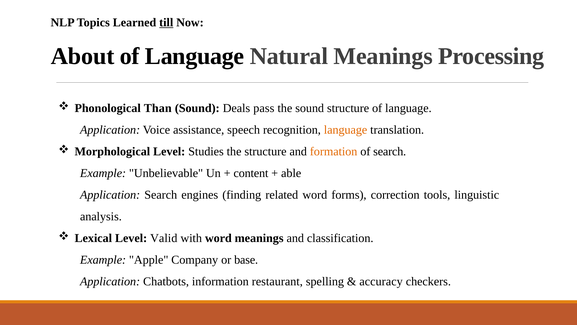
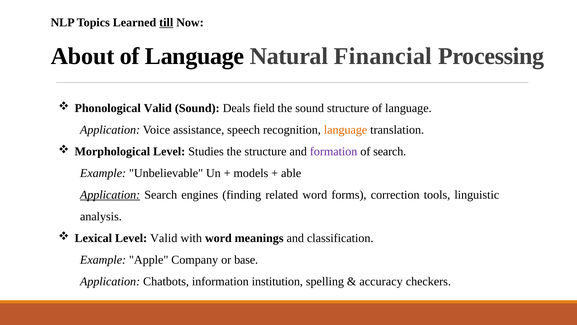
Natural Meanings: Meanings -> Financial (383, 56)
Phonological Than: Than -> Valid (158, 108)
pass: pass -> field (264, 108)
formation colour: orange -> purple (334, 151)
content: content -> models (251, 173)
Application underline: none -> present (110, 195)
restaurant: restaurant -> institution (277, 281)
